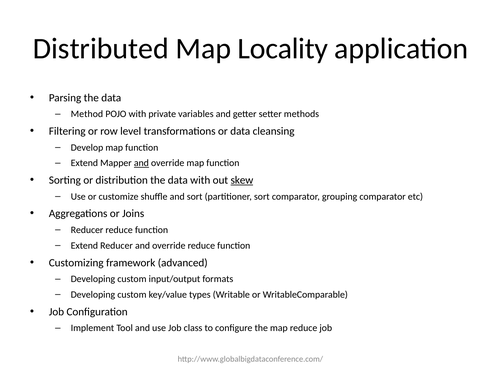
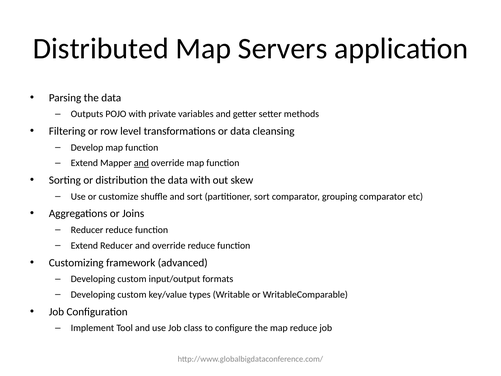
Locality: Locality -> Servers (283, 48)
Method: Method -> Outputs (87, 114)
skew underline: present -> none (242, 180)
